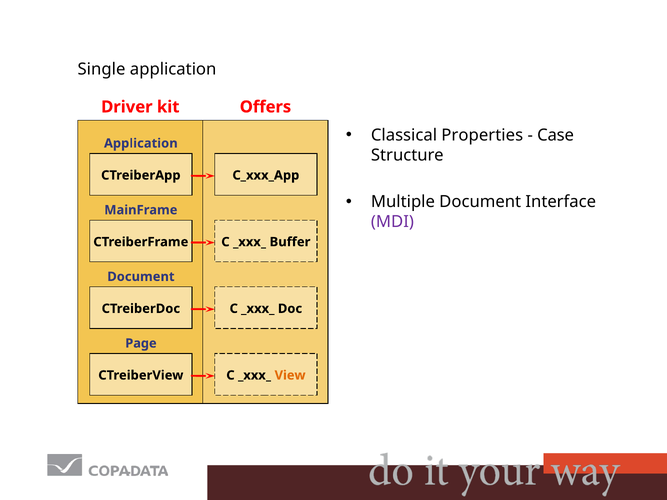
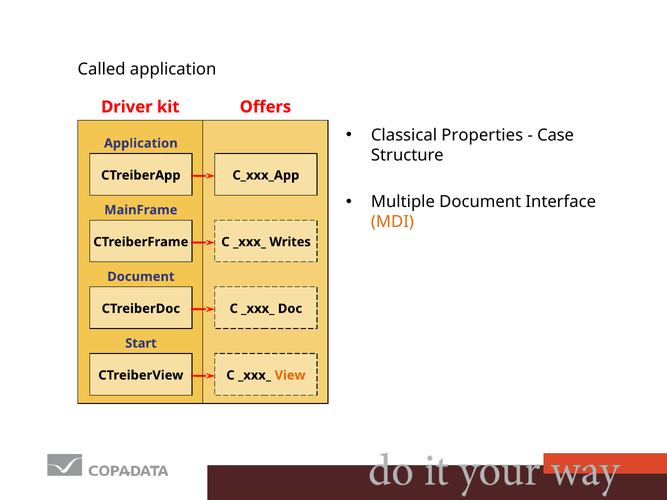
Single: Single -> Called (102, 69)
MDI colour: purple -> orange (392, 222)
Buffer: Buffer -> Writes (290, 242)
Page: Page -> Start (141, 344)
